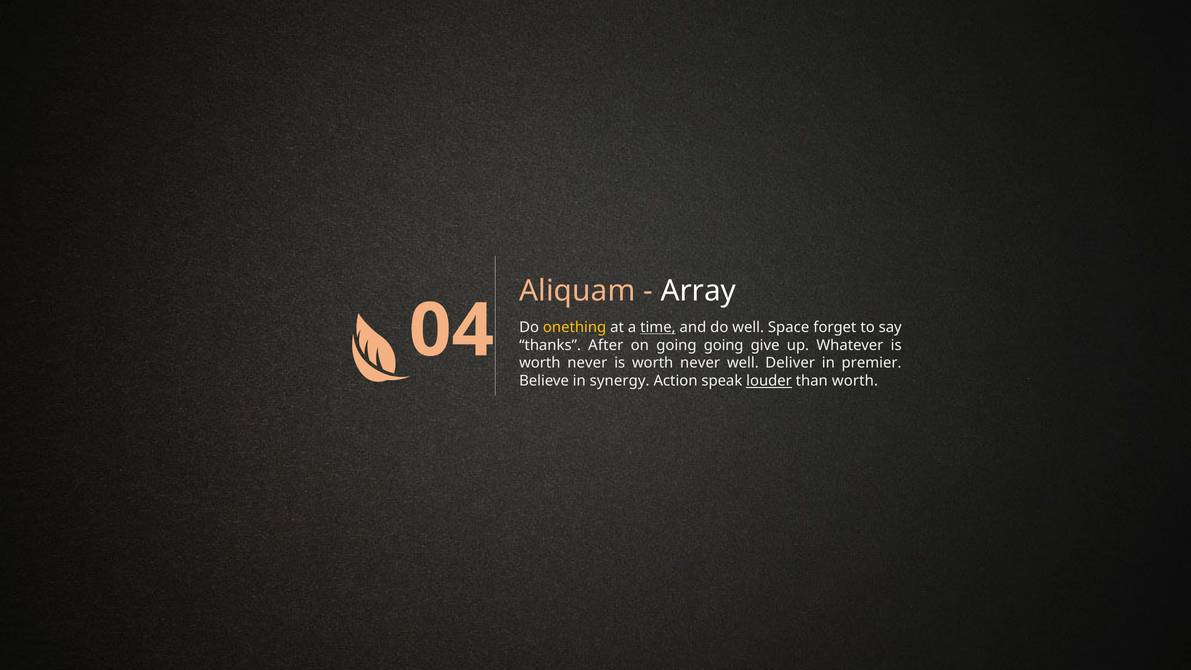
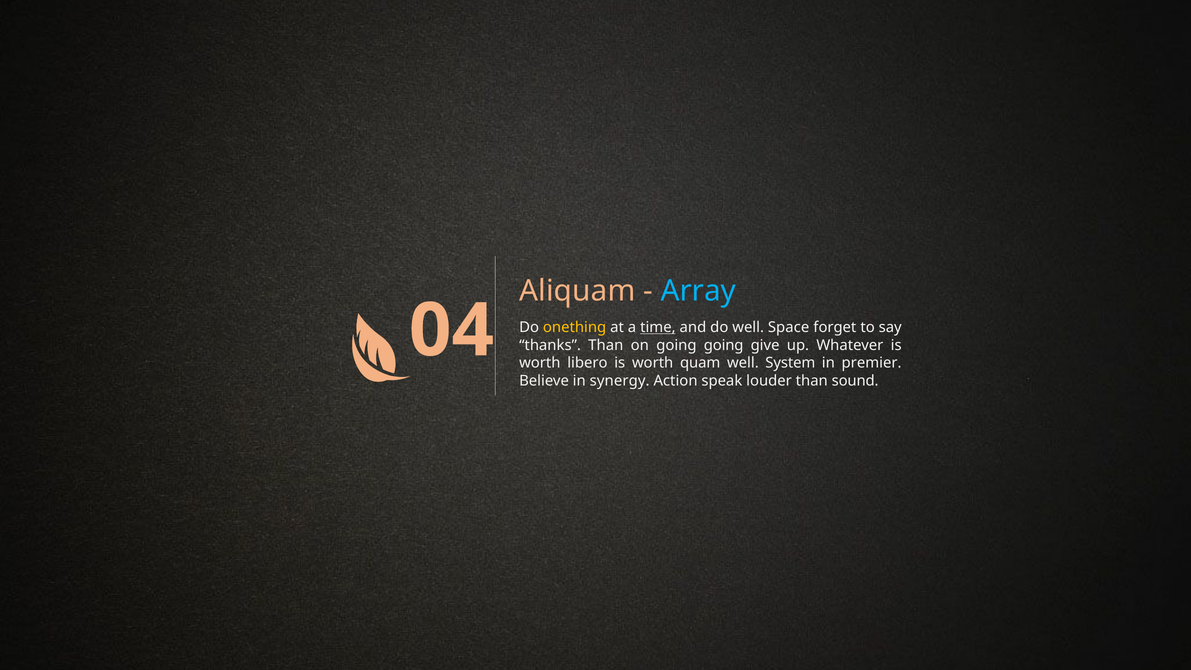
Array colour: white -> light blue (698, 291)
thanks After: After -> Than (606, 345)
never: never -> libero (587, 363)
never: never -> quam (700, 363)
Deliver: Deliver -> System (790, 363)
louder underline: present -> none (769, 381)
than worth: worth -> sound (855, 381)
